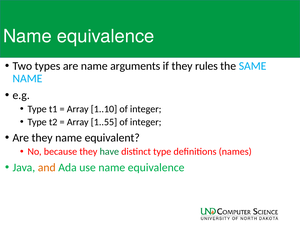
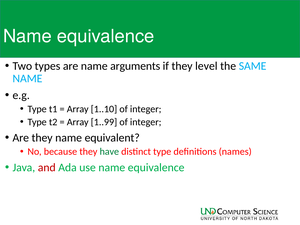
rules: rules -> level (206, 66)
1..55: 1..55 -> 1..99 (104, 122)
and colour: orange -> red (47, 167)
